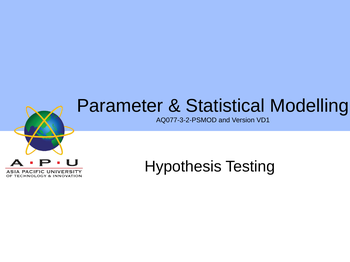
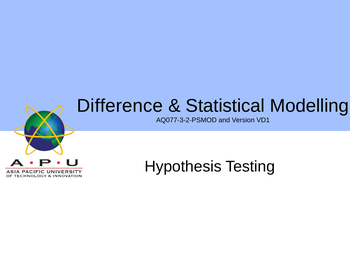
Parameter: Parameter -> Difference (120, 106)
